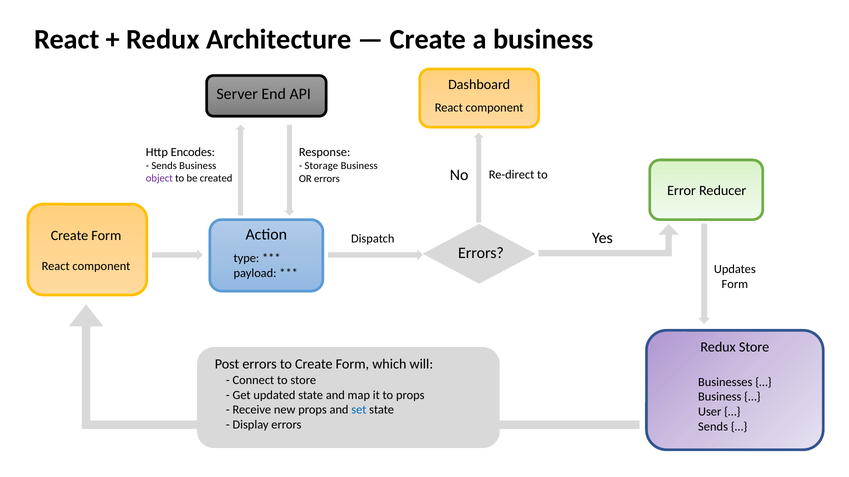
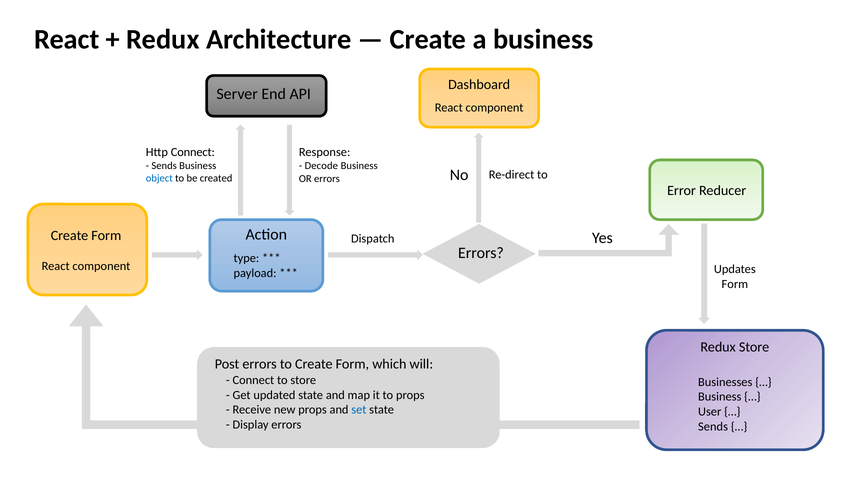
Http Encodes: Encodes -> Connect (193, 152)
Storage: Storage -> Decode (321, 166)
object colour: purple -> blue (159, 179)
